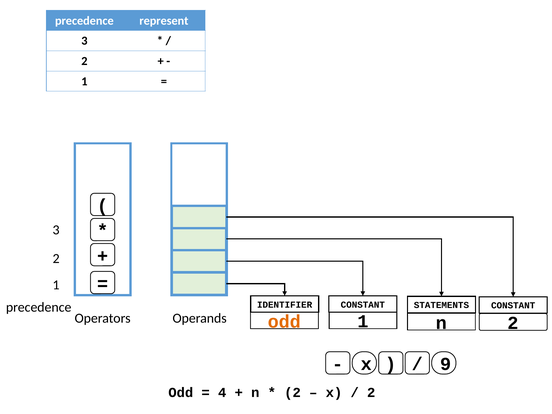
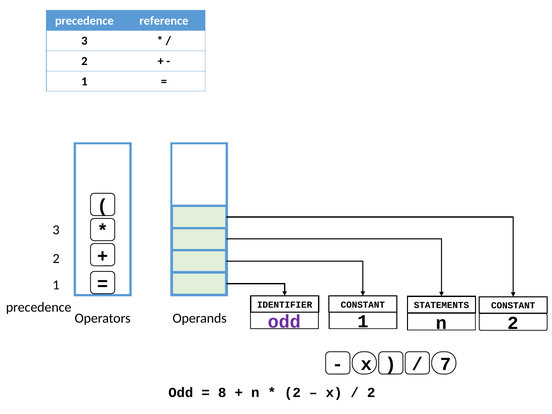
represent: represent -> reference (164, 21)
odd colour: orange -> purple (284, 322)
9: 9 -> 7 (446, 364)
4: 4 -> 8 (222, 393)
